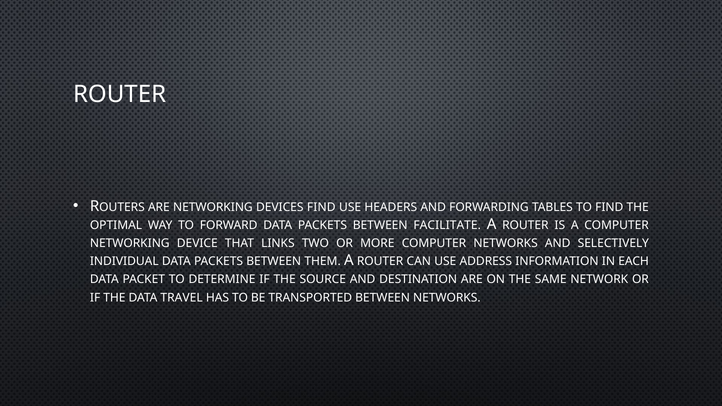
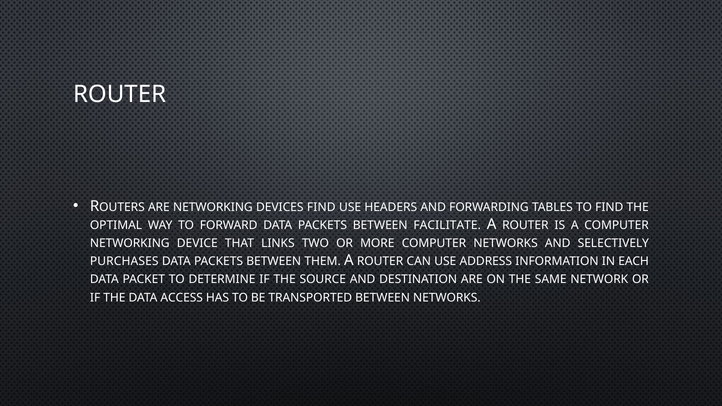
INDIVIDUAL: INDIVIDUAL -> PURCHASES (124, 261)
TRAVEL: TRAVEL -> ACCESS (182, 298)
